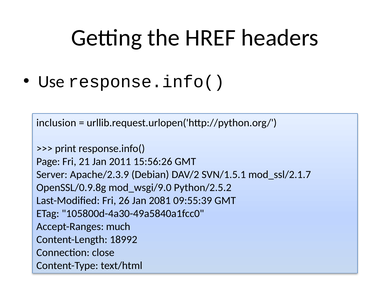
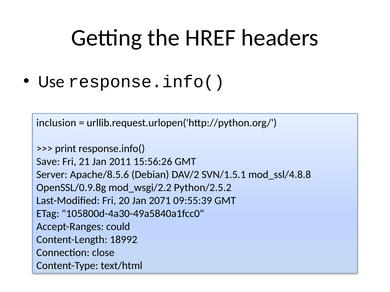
Page: Page -> Save (48, 162)
Apache/2.3.9: Apache/2.3.9 -> Apache/8.5.6 (99, 175)
mod_ssl/2.1.7: mod_ssl/2.1.7 -> mod_ssl/4.8.8 (280, 175)
mod_wsgi/9.0: mod_wsgi/9.0 -> mod_wsgi/2.2 (140, 188)
26: 26 -> 20 (124, 201)
2081: 2081 -> 2071 (160, 201)
much: much -> could (118, 227)
